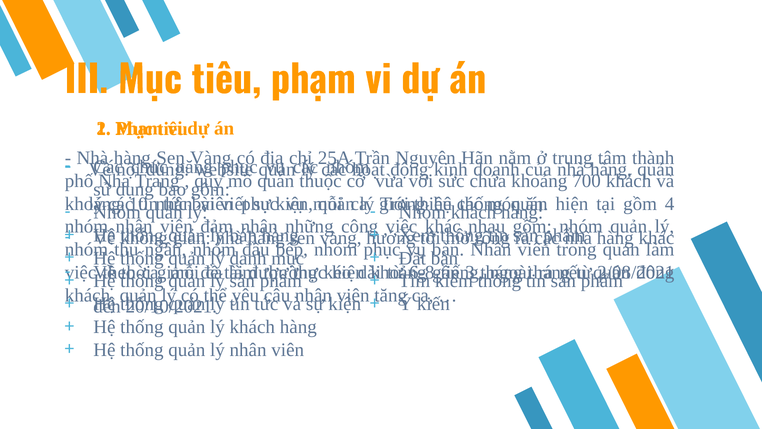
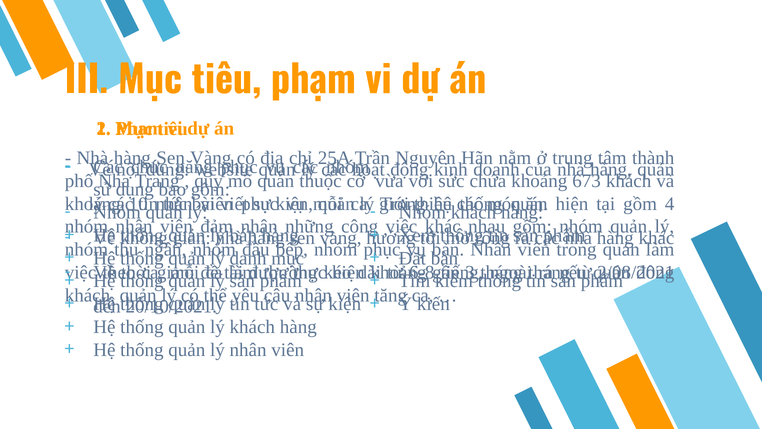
700: 700 -> 673 (587, 181)
